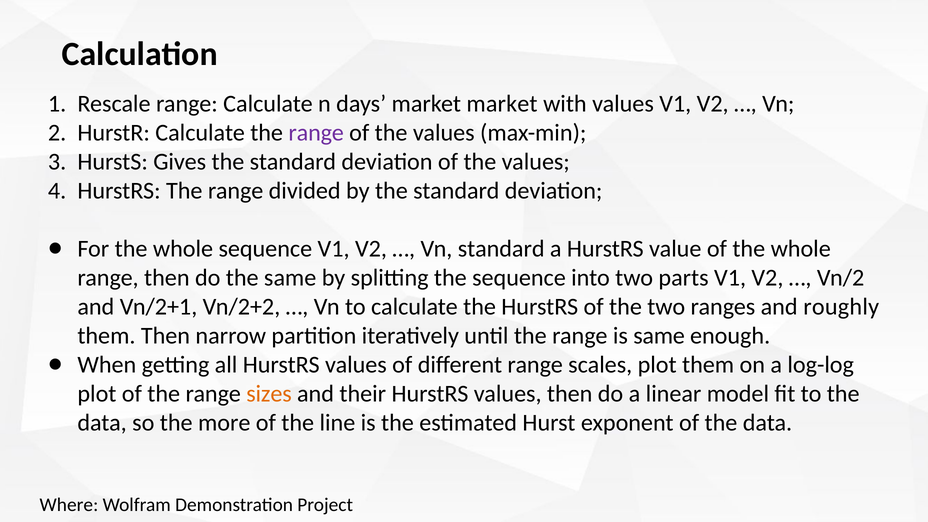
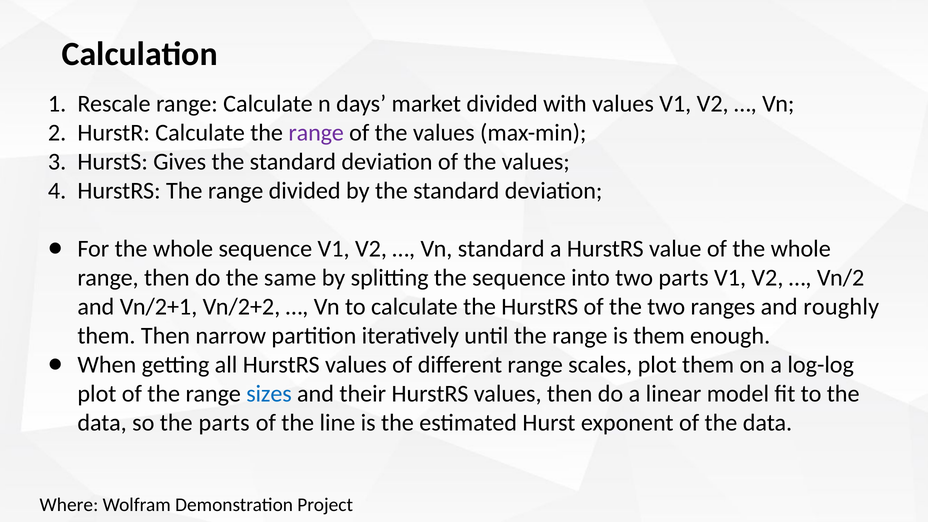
market market: market -> divided (502, 104)
is same: same -> them (659, 336)
sizes colour: orange -> blue (269, 394)
the more: more -> parts (224, 423)
